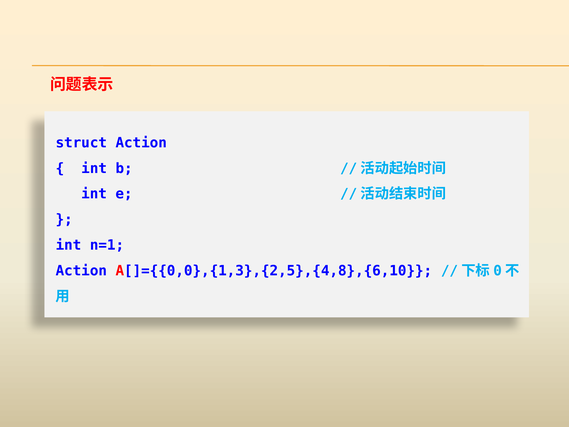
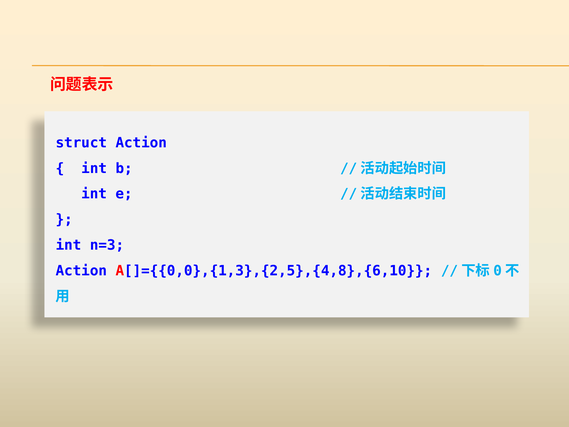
n=1: n=1 -> n=3 (107, 245)
